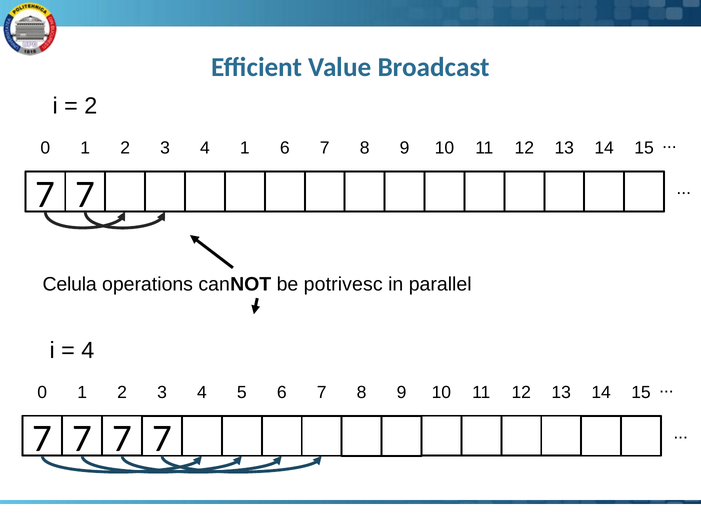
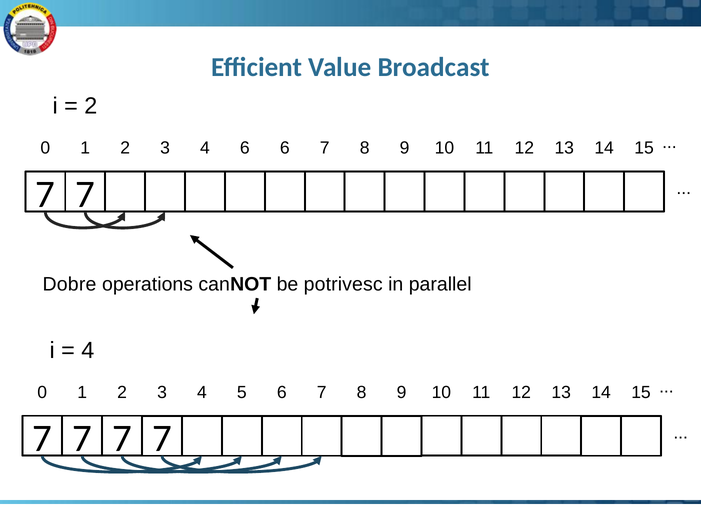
4 1: 1 -> 6 (245, 148)
Celula: Celula -> Dobre (69, 284)
